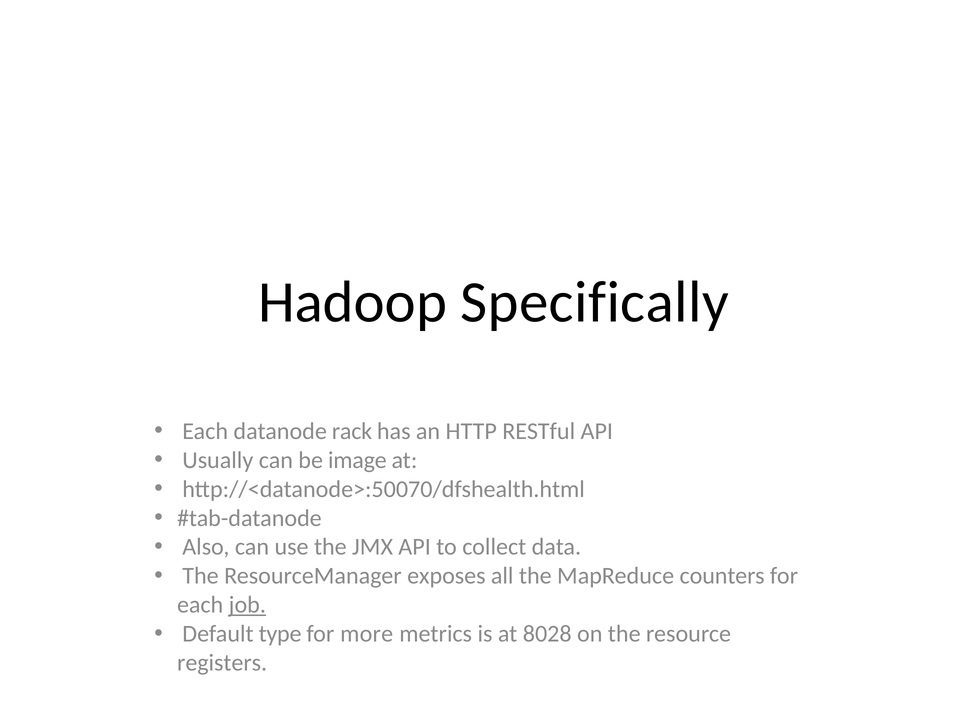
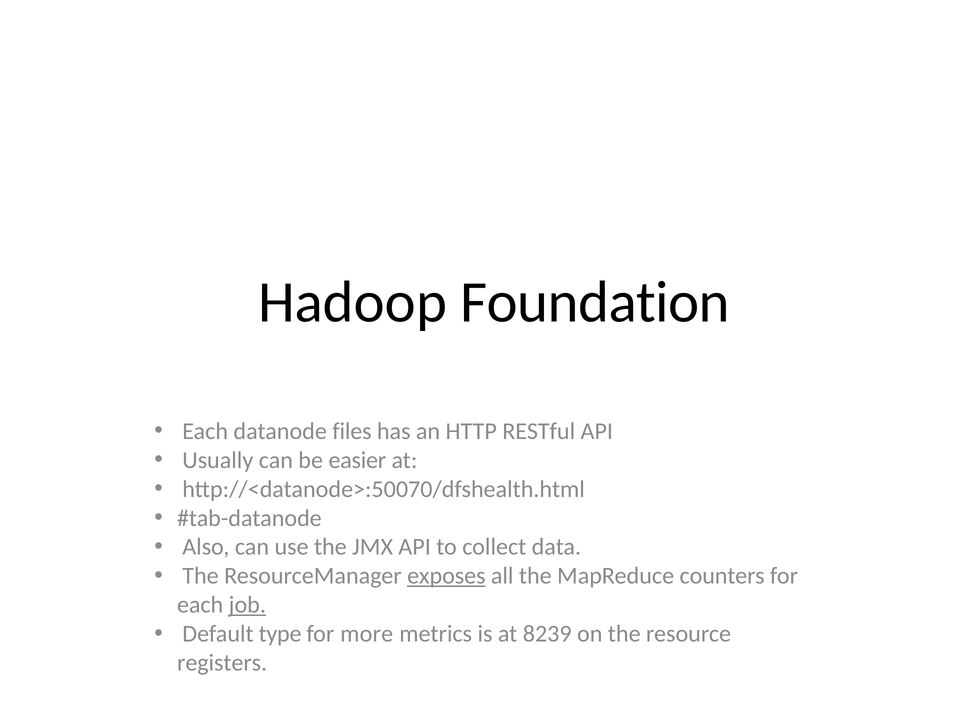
Specifically: Specifically -> Foundation (595, 302)
rack: rack -> files (352, 431)
image: image -> easier (357, 460)
exposes underline: none -> present (446, 576)
8028: 8028 -> 8239 (547, 634)
